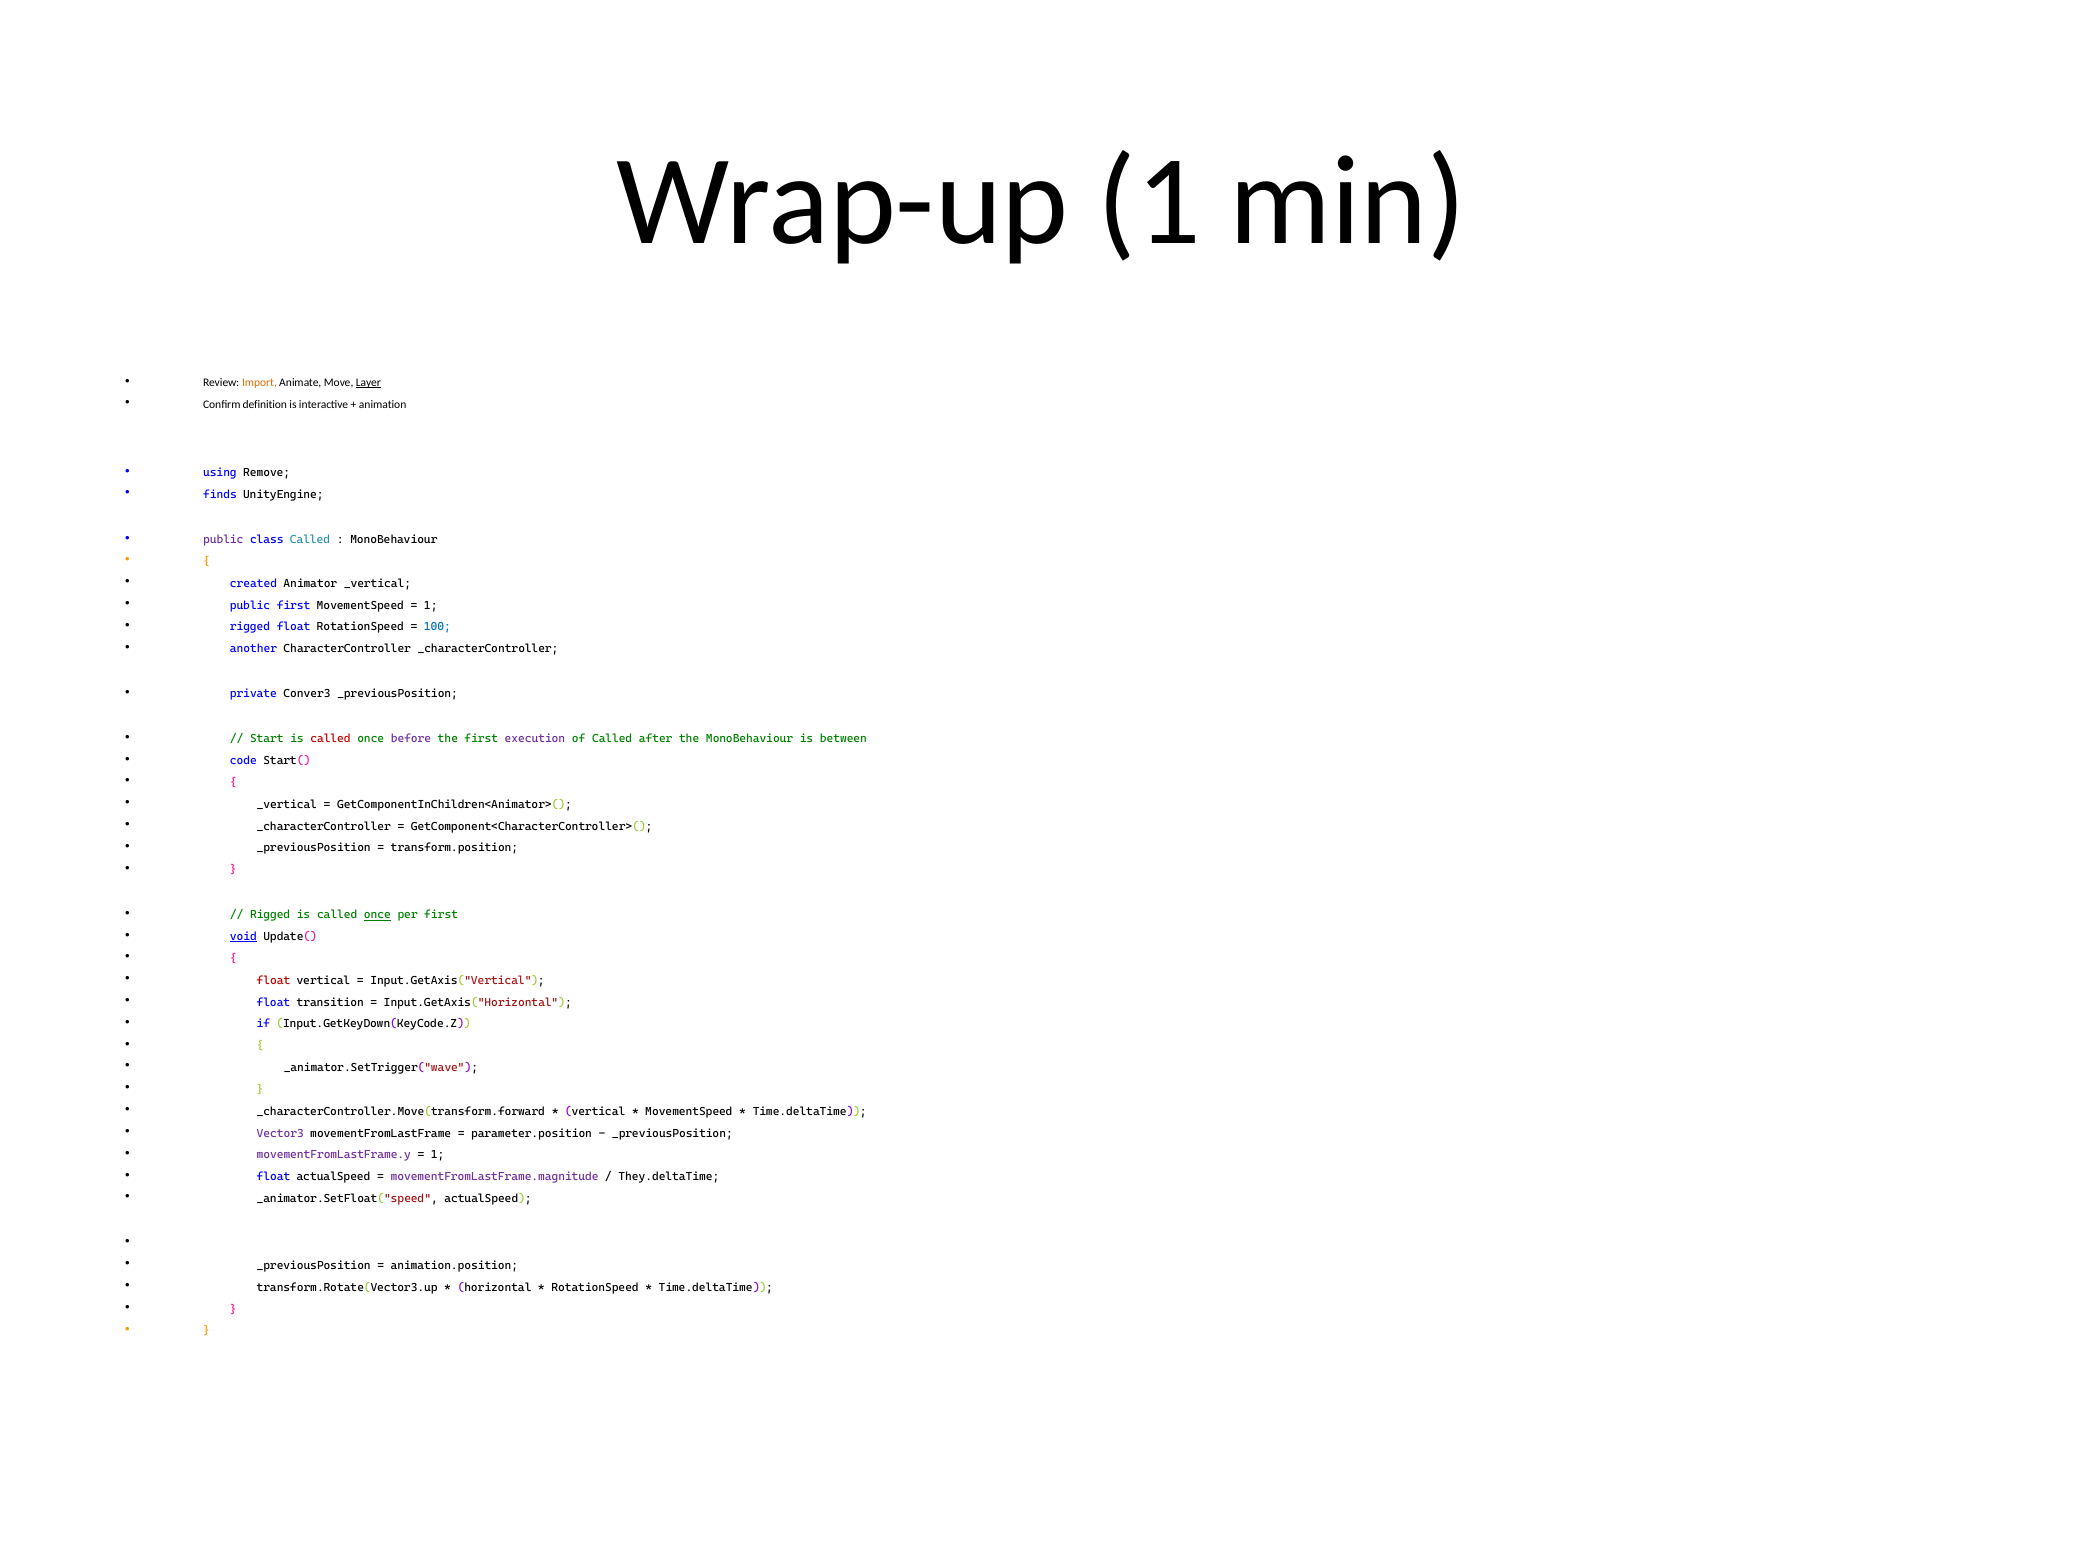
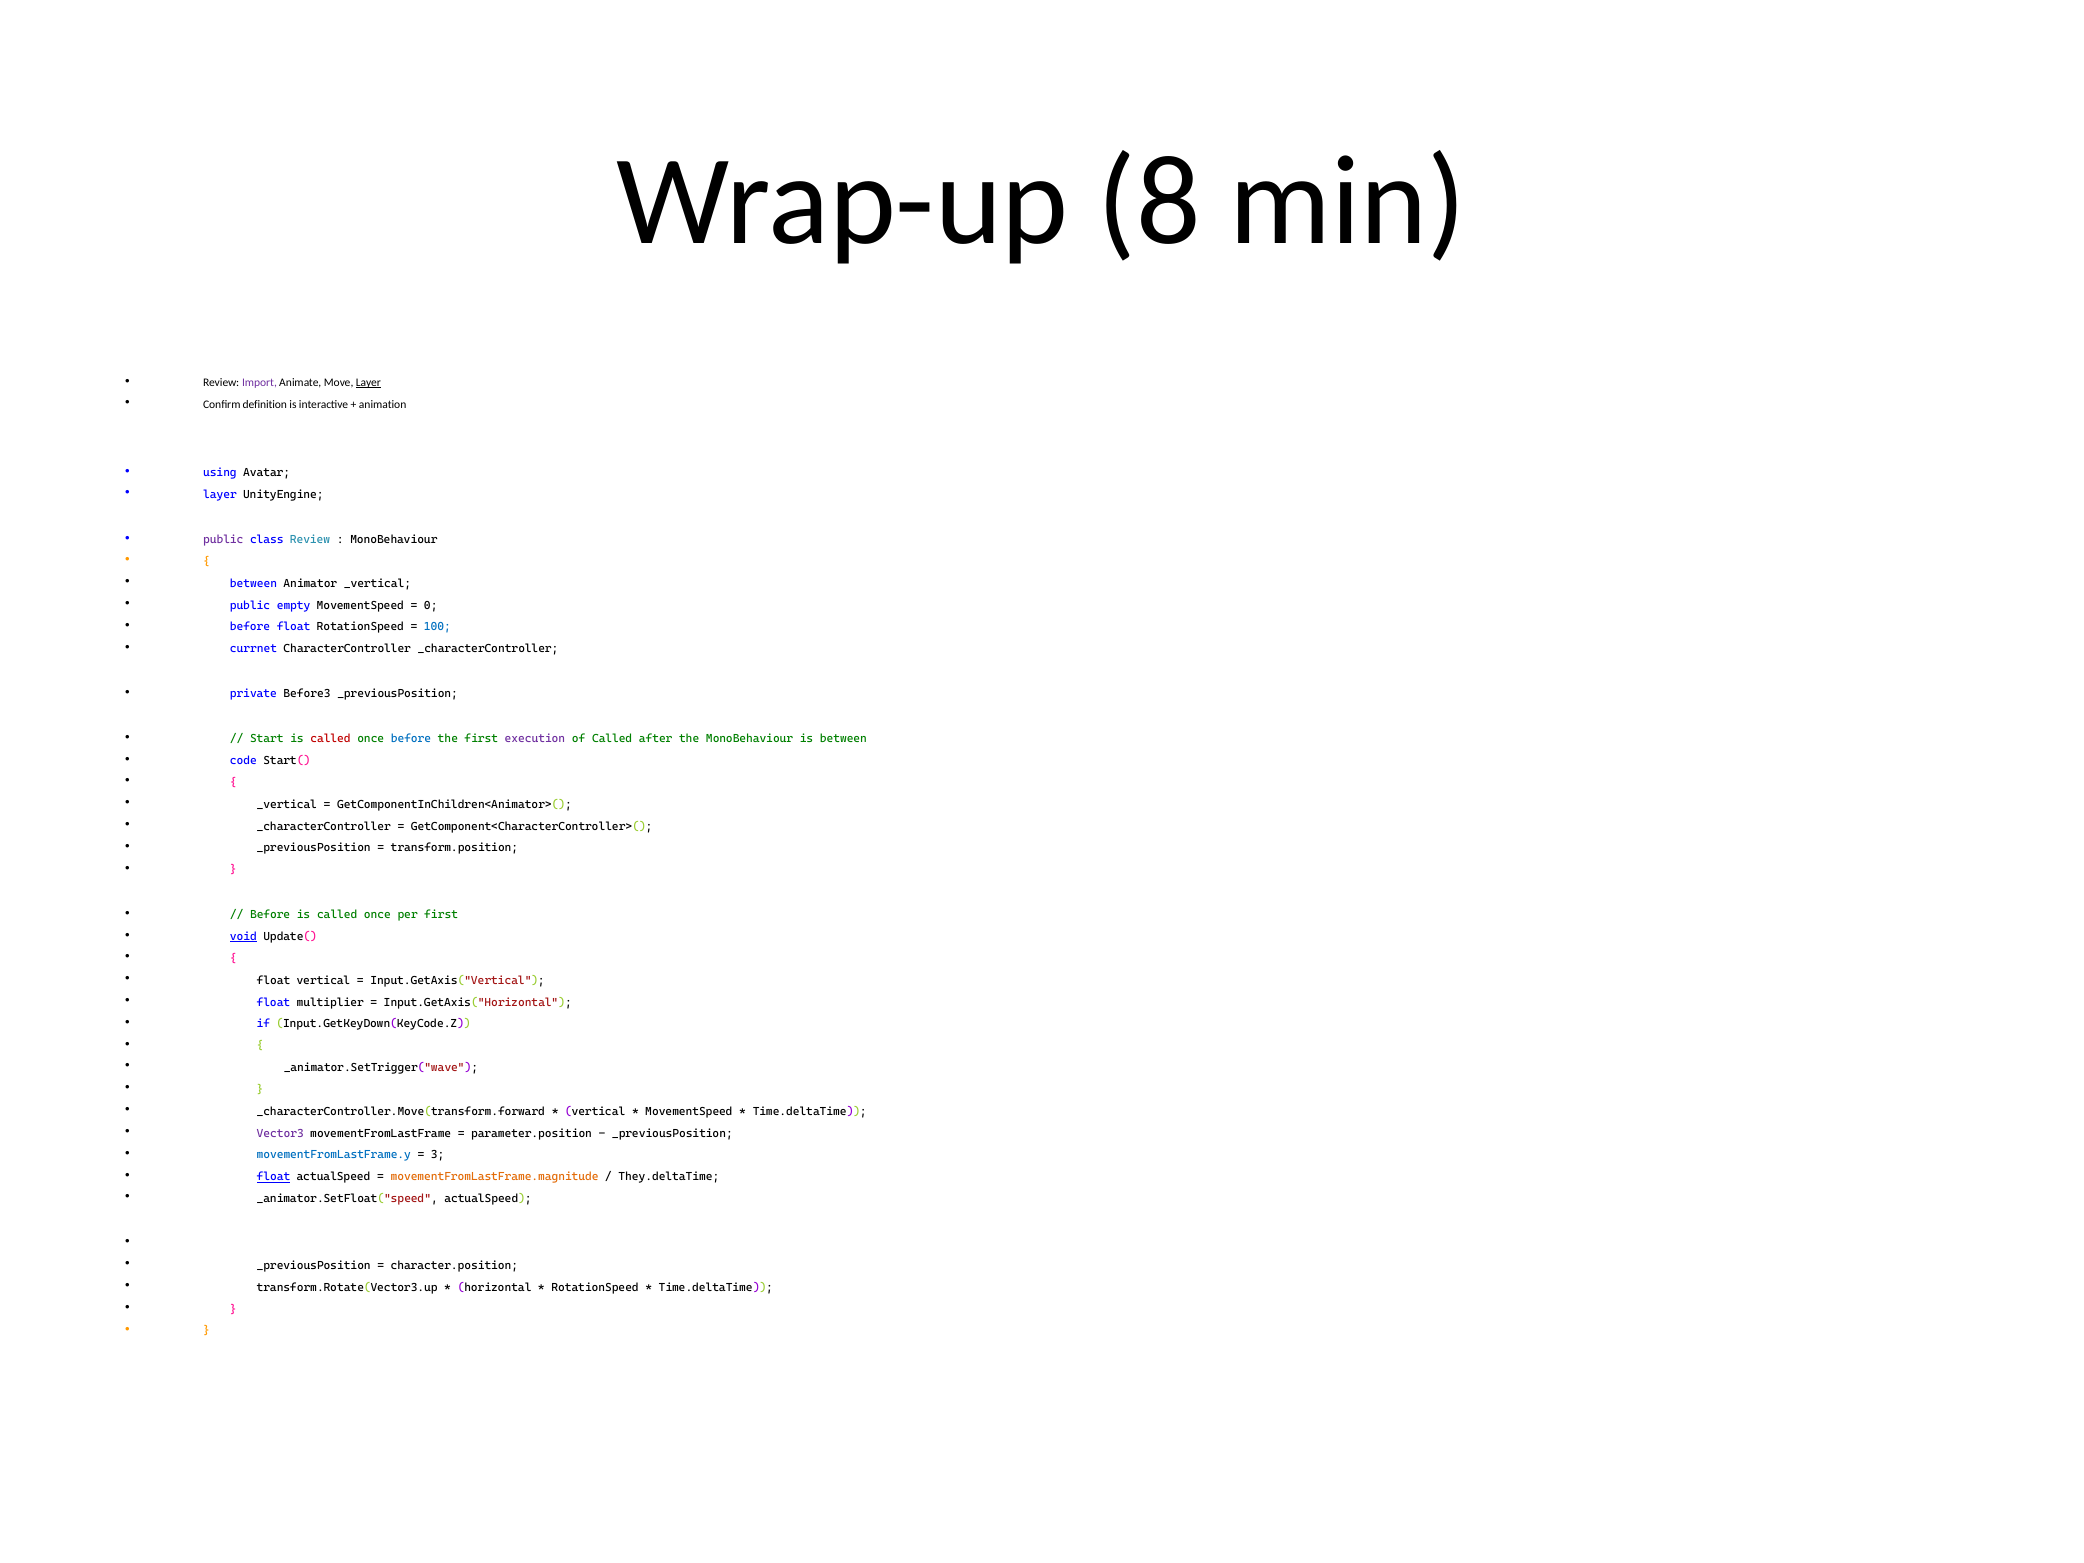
Wrap-up 1: 1 -> 8 (1149, 202)
Import colour: orange -> purple (259, 383)
Remove: Remove -> Avatar (267, 473)
finds: finds -> layer (220, 495)
class Called: Called -> Review (310, 540)
created: created -> between (254, 583)
public first: first -> empty (294, 605)
1: 1 -> 0 (431, 605)
rigged: rigged -> before (250, 627)
another: another -> currnet (254, 649)
Conver3: Conver3 -> Before3 (307, 694)
before colour: purple -> blue (411, 739)
Rigged: Rigged -> Before (270, 915)
once underline: present -> none (377, 915)
float colour: red -> black (274, 981)
transition: transition -> multiplier (330, 1002)
movementFromLastFrame.y colour: purple -> blue (334, 1155)
1: 1 -> 3 (438, 1155)
float underline: none -> present (274, 1177)
movementFromLastFrame.magnitude colour: purple -> orange (495, 1177)
animation.position: animation.position -> character.position (454, 1266)
